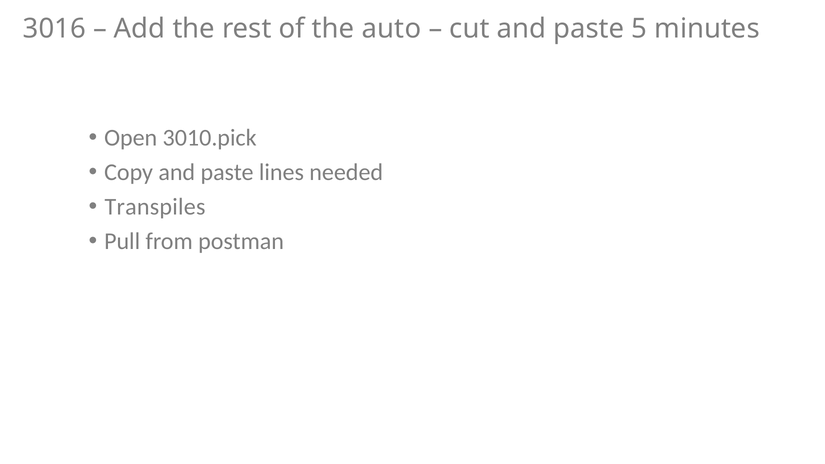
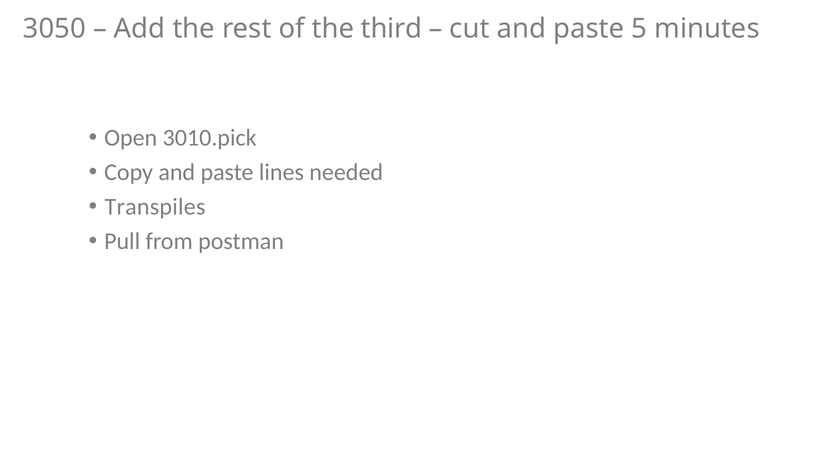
3016: 3016 -> 3050 (54, 29)
auto: auto -> third (392, 29)
